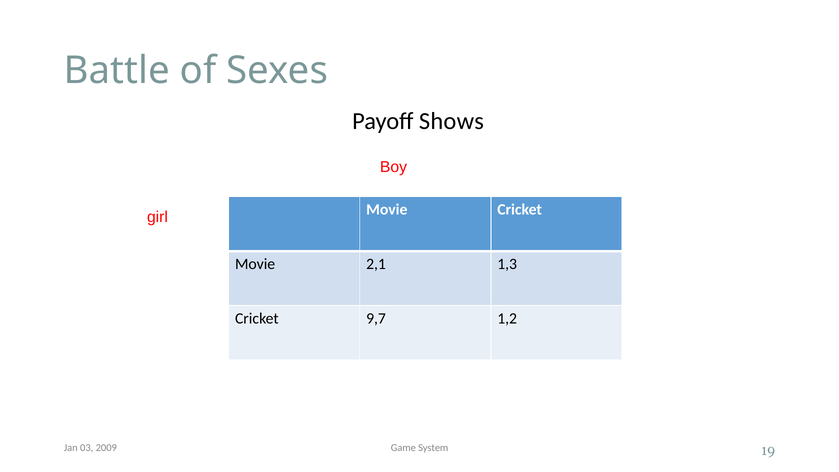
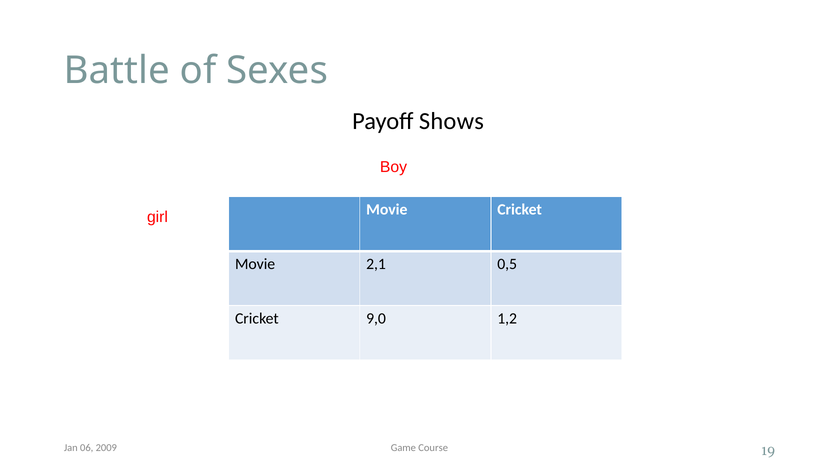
1,3: 1,3 -> 0,5 (507, 264)
9,7: 9,7 -> 9,0 (376, 318)
03: 03 -> 06 (87, 448)
System: System -> Course (433, 448)
